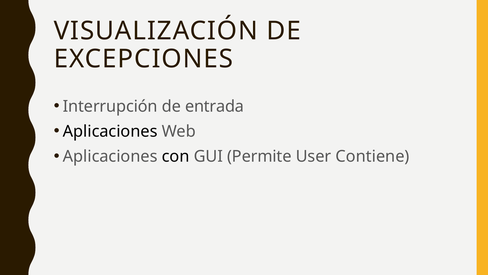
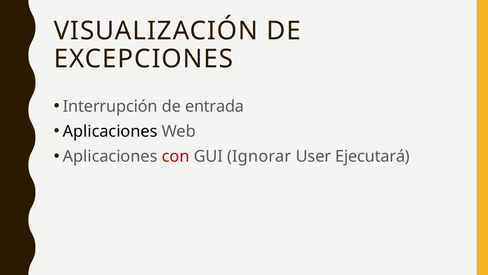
con colour: black -> red (176, 156)
Permite: Permite -> Ignorar (259, 156)
Contiene: Contiene -> Ejecutará (373, 156)
